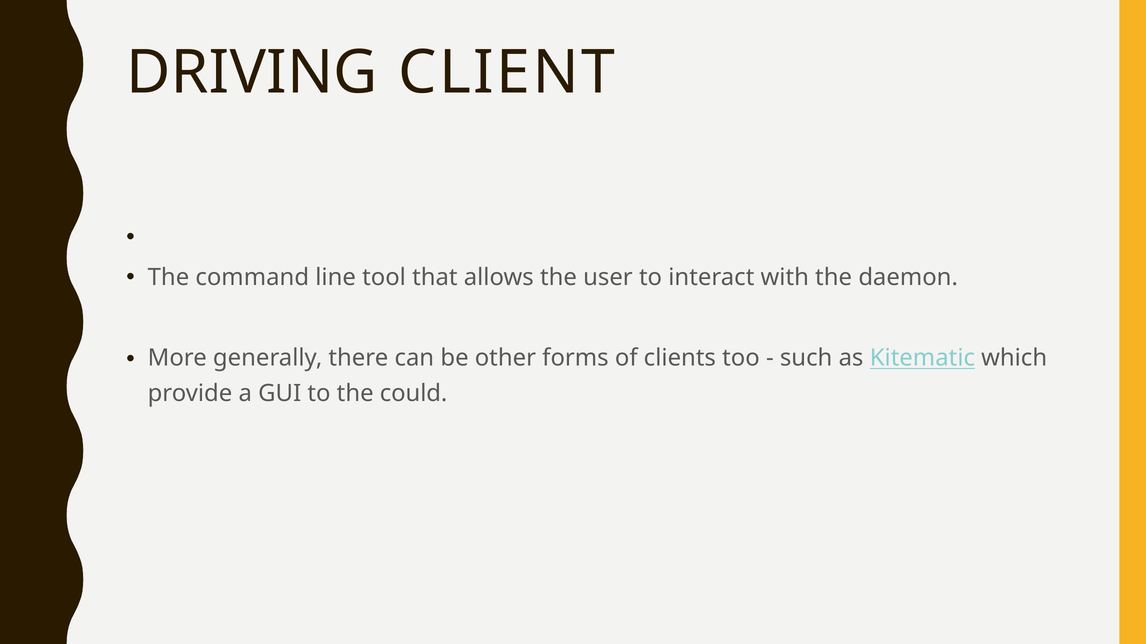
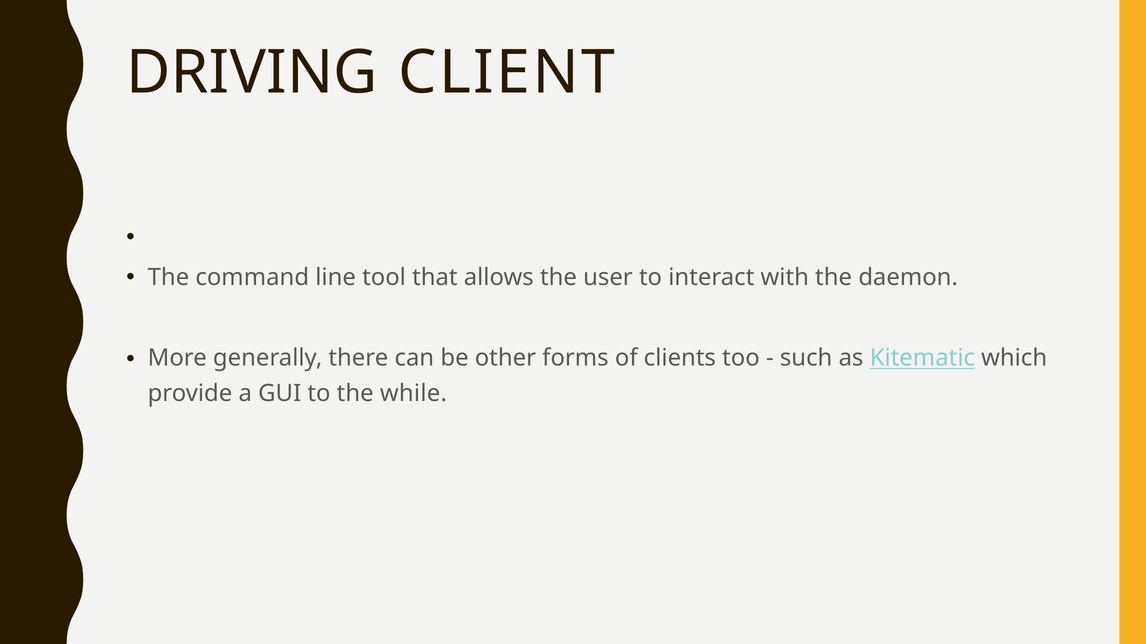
could: could -> while (413, 394)
